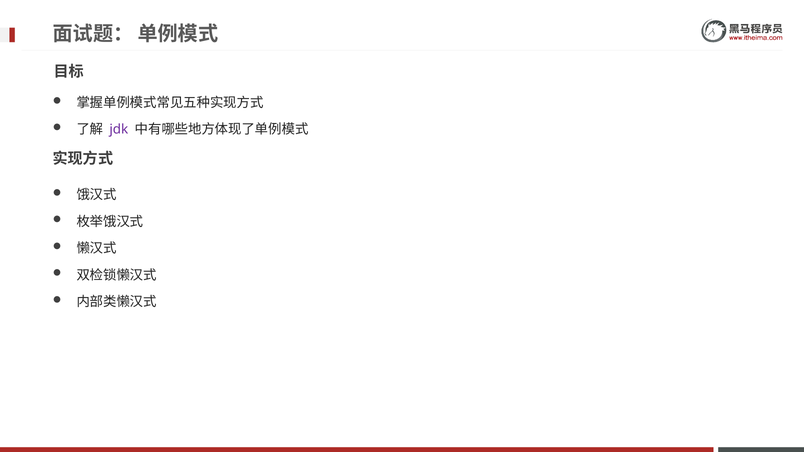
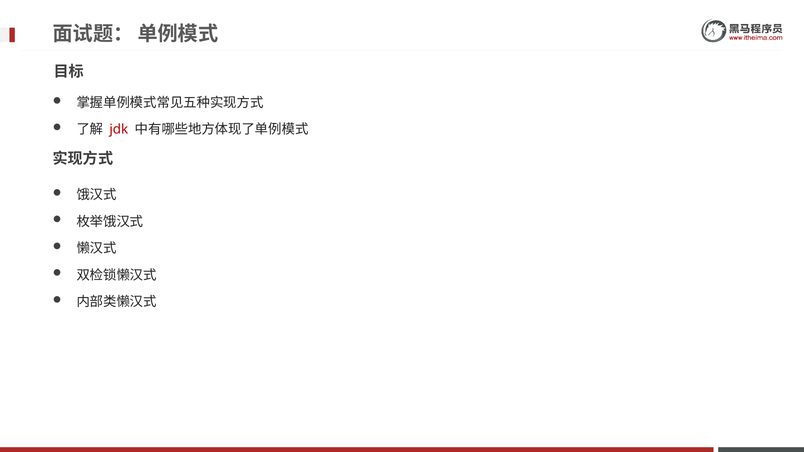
jdk colour: purple -> red (119, 130)
